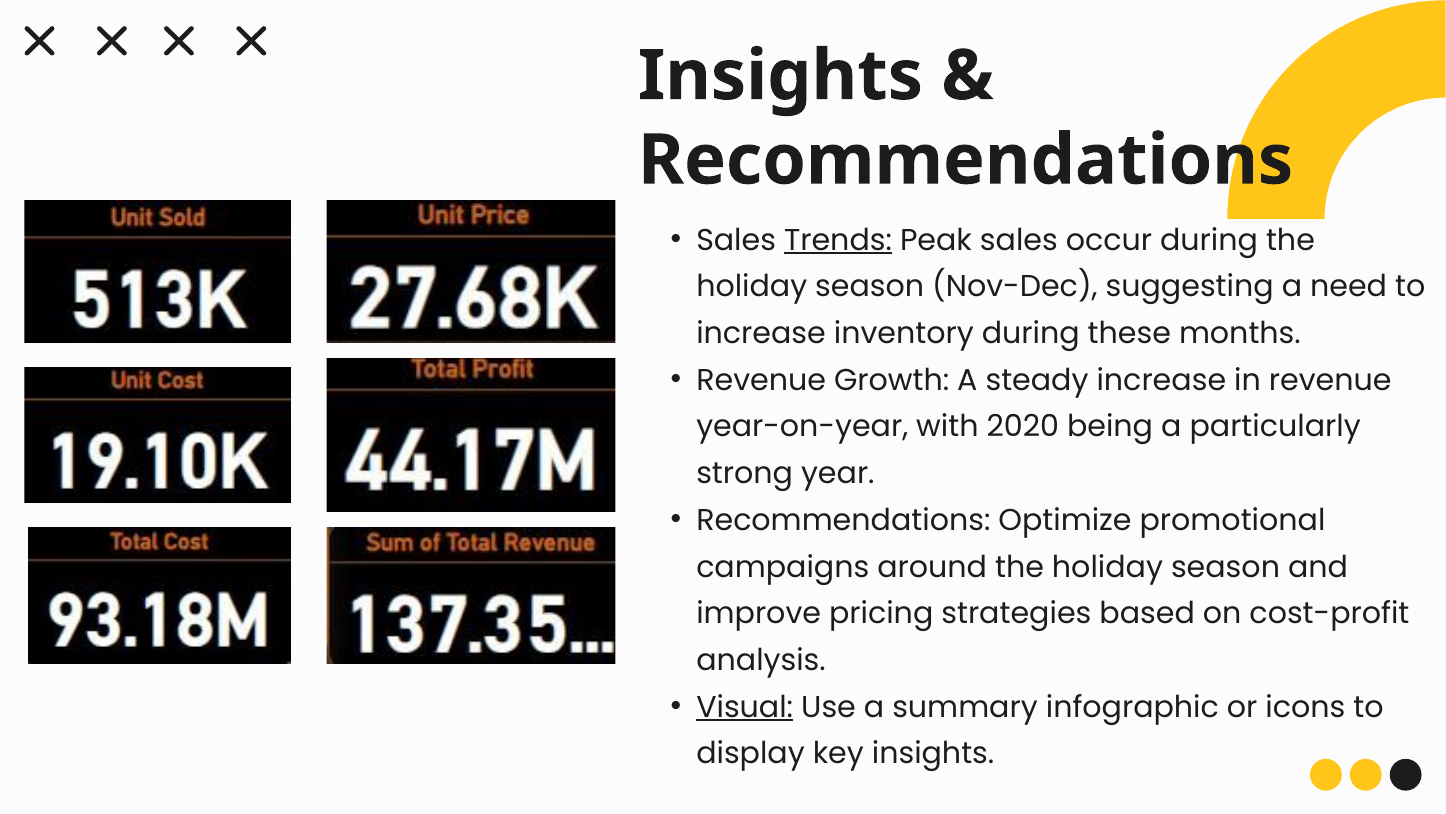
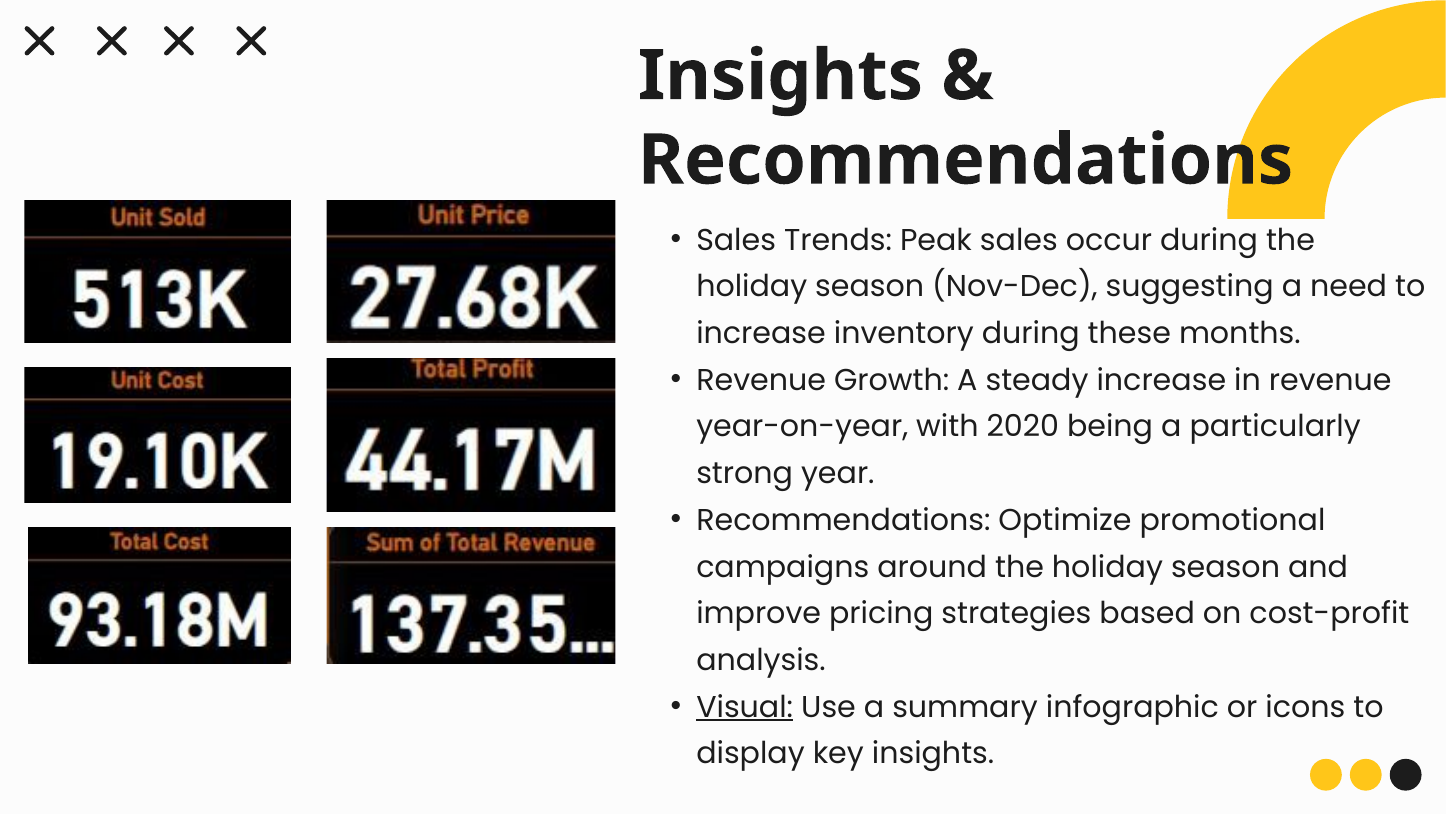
Trends underline: present -> none (838, 240)
